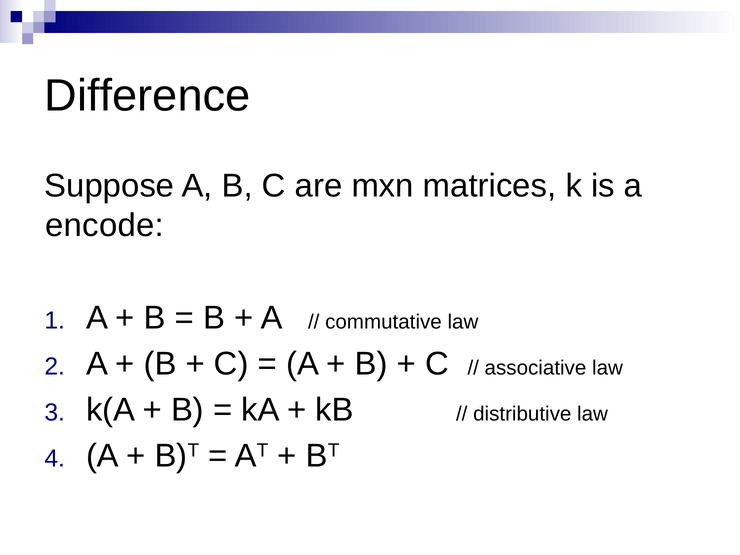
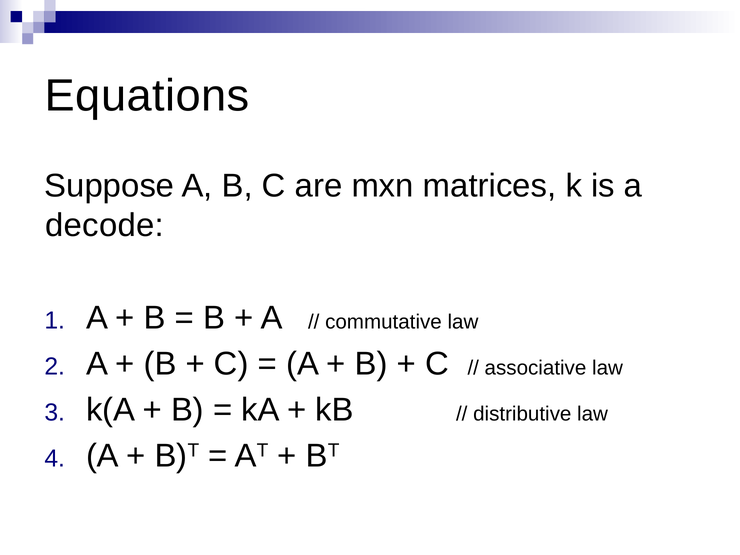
Difference: Difference -> Equations (147, 96)
encode: encode -> decode (105, 226)
